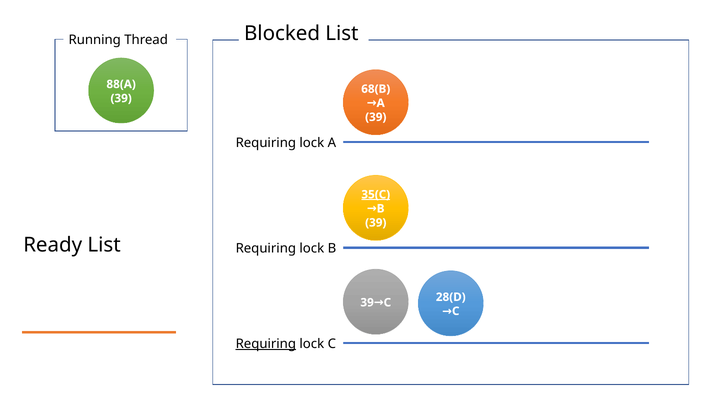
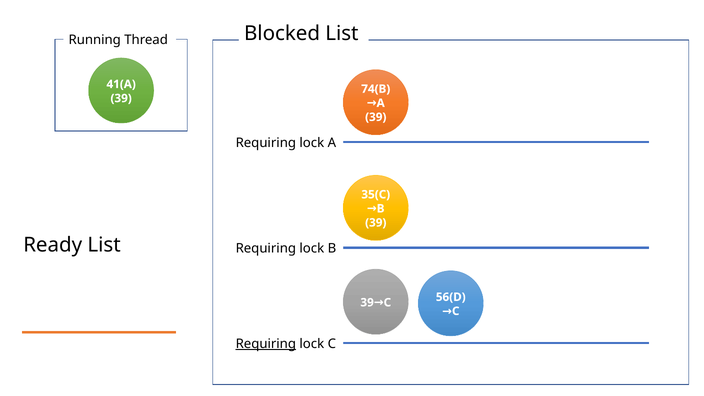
88(A: 88(A -> 41(A (121, 84)
68(B: 68(B -> 74(B (376, 89)
35(C underline: present -> none (376, 195)
28(D: 28(D -> 56(D (451, 297)
